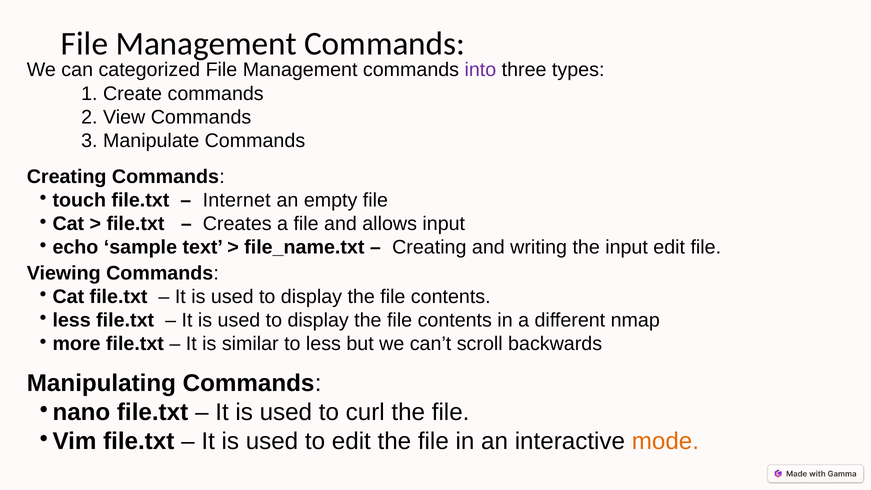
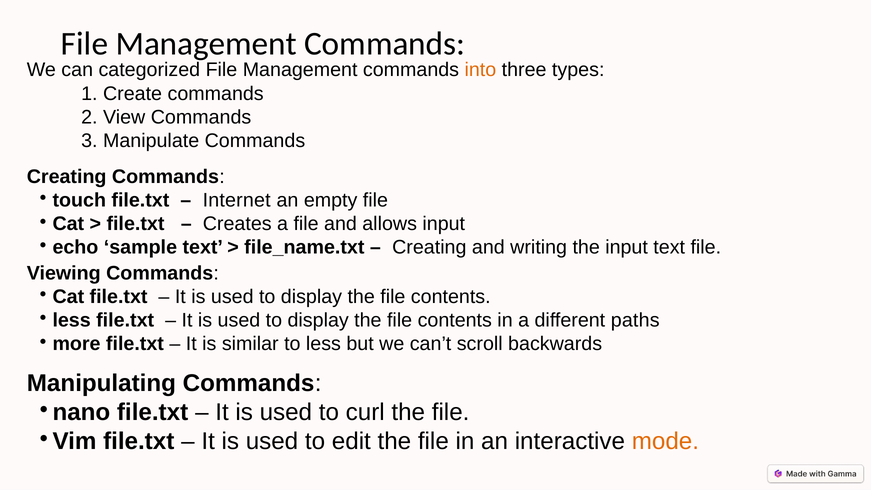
into colour: purple -> orange (480, 70)
input edit: edit -> text (669, 247)
nmap: nmap -> paths (635, 320)
